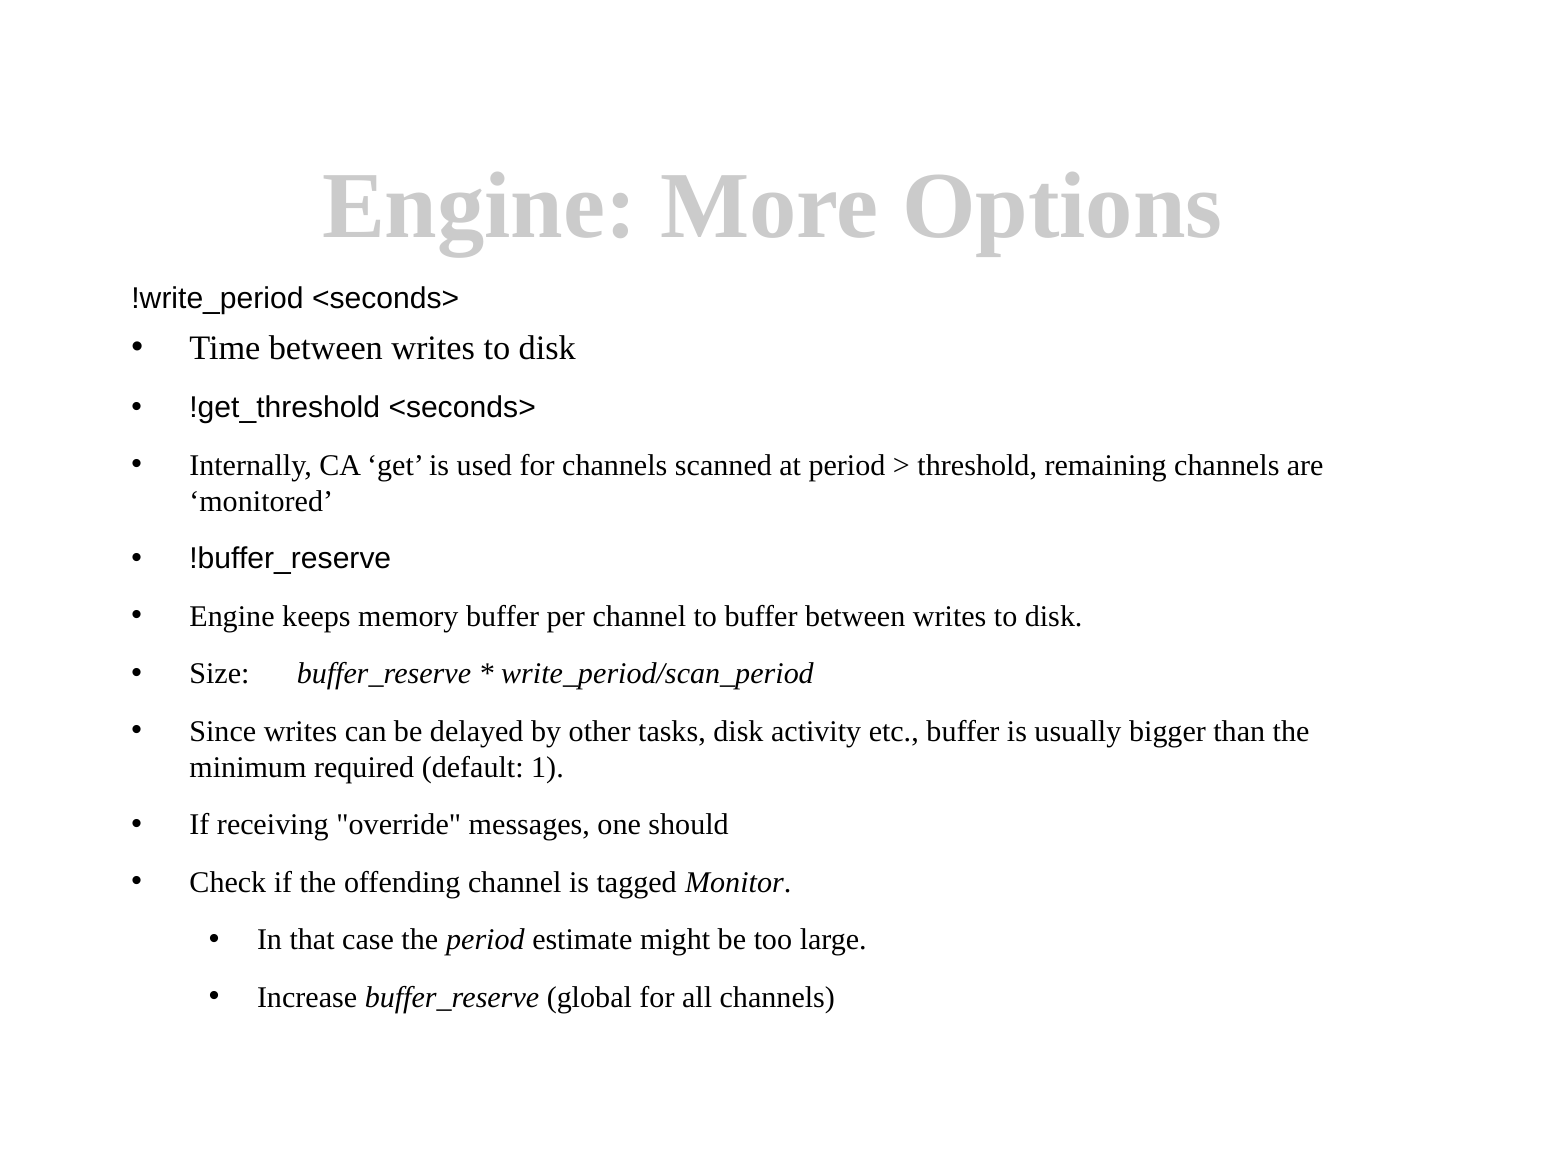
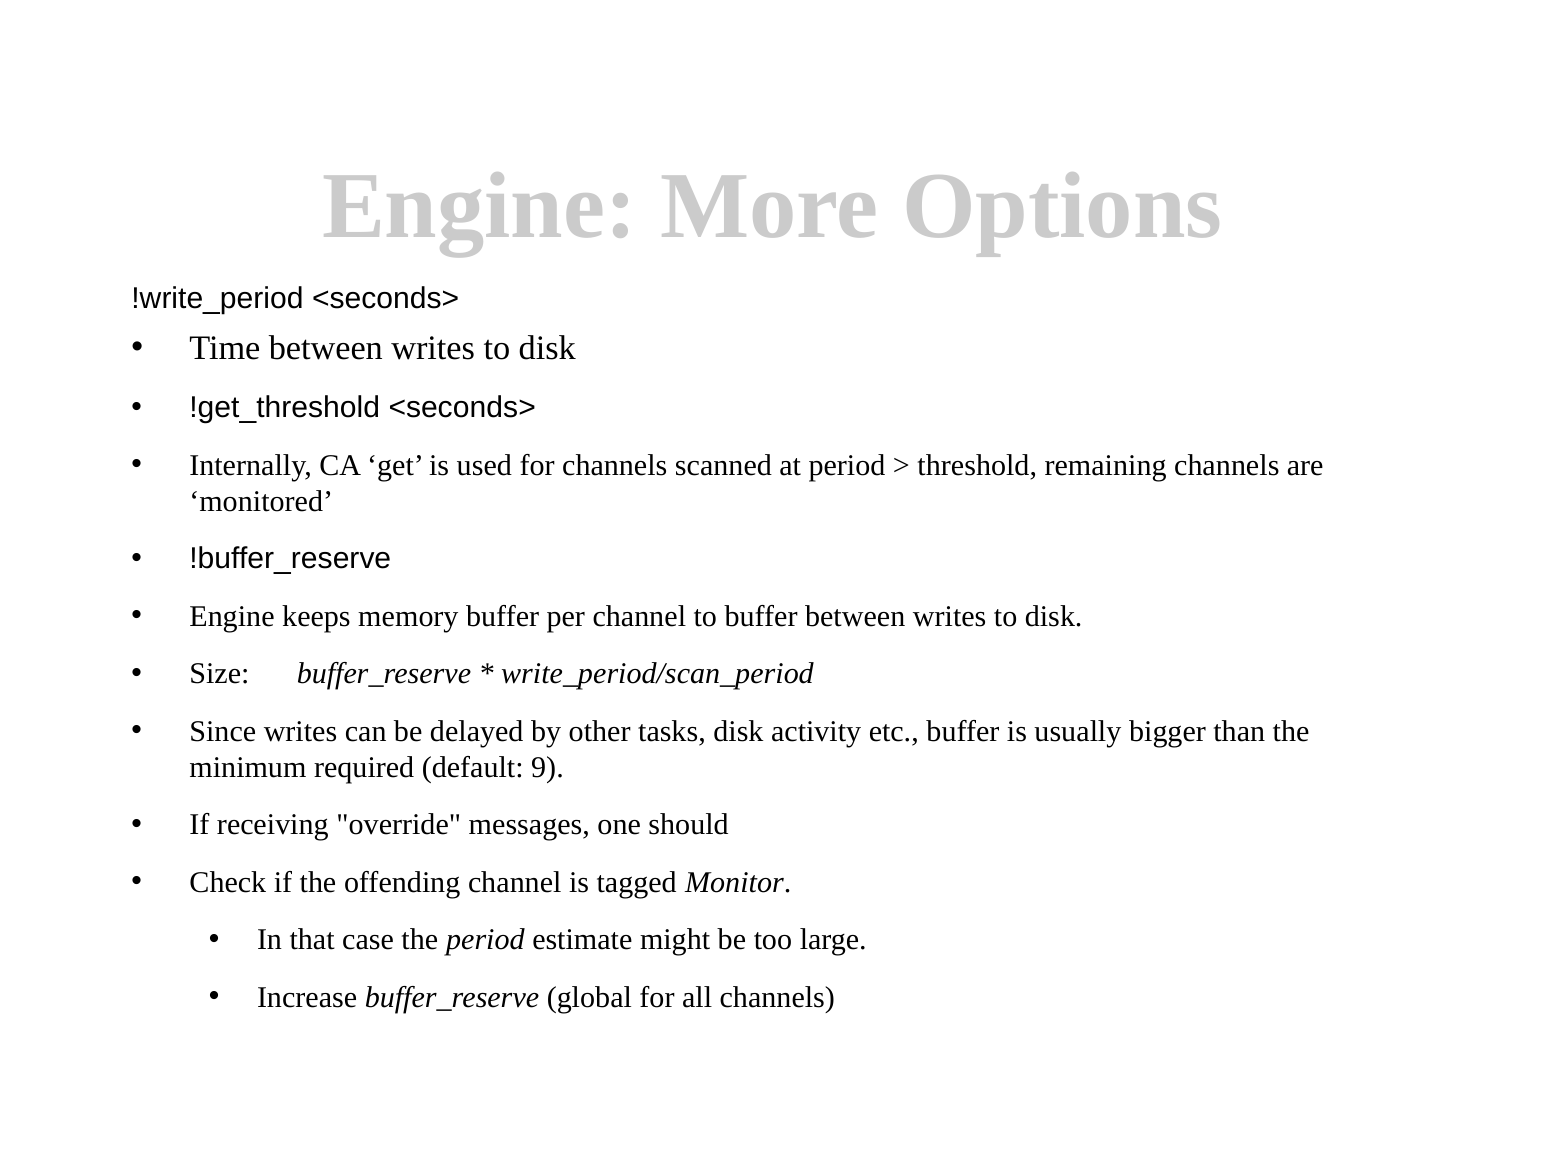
1: 1 -> 9 (547, 768)
